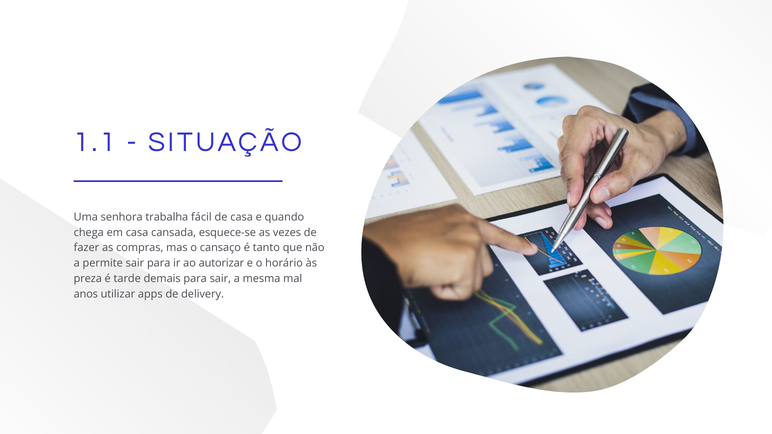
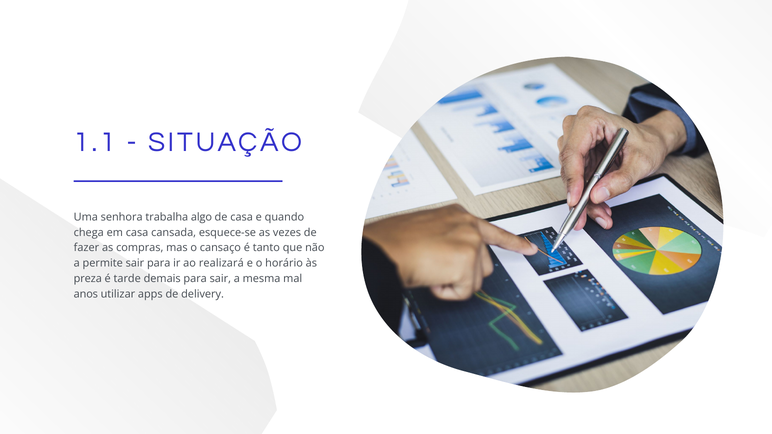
fácil: fácil -> algo (201, 217)
autorizar: autorizar -> realizará (221, 263)
